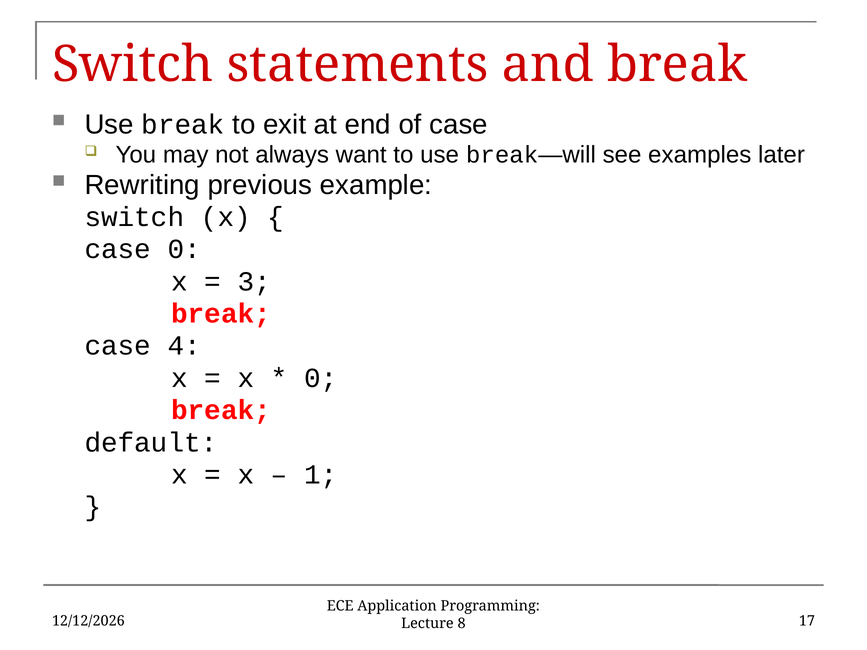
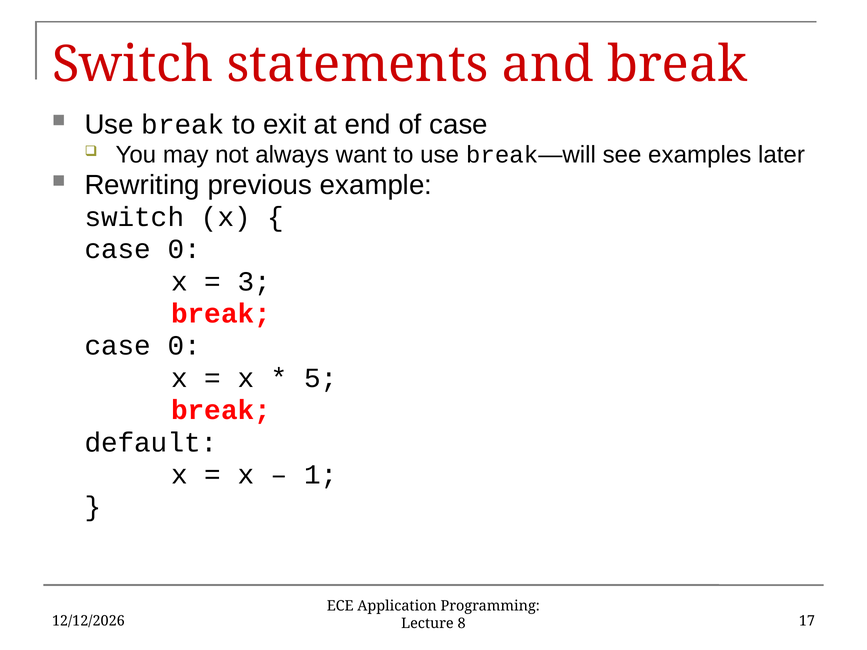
4: 4 -> 0 (184, 346)
0: 0 -> 5 (321, 378)
